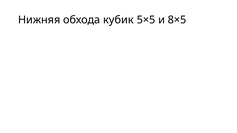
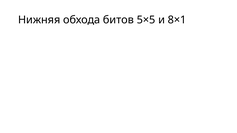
кубик: кубик -> битов (118, 20)
8×5: 8×5 -> 8×1 (177, 20)
